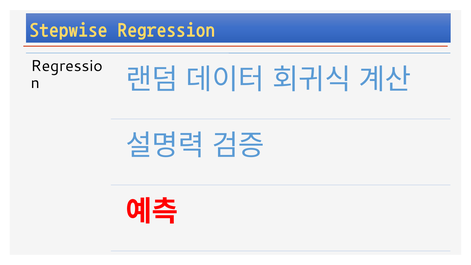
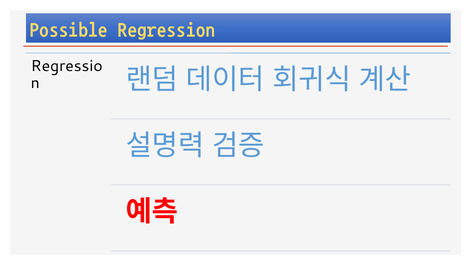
Stepwise: Stepwise -> Possible (69, 29)
